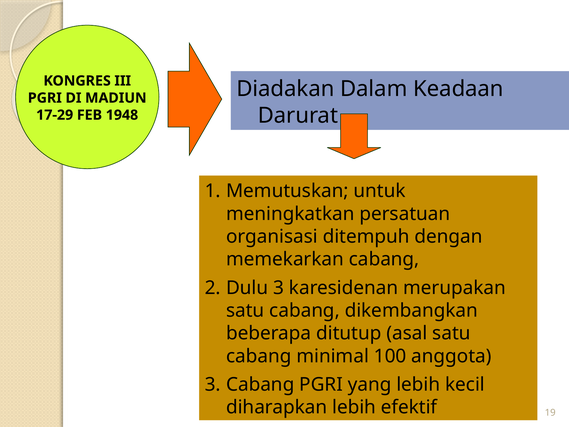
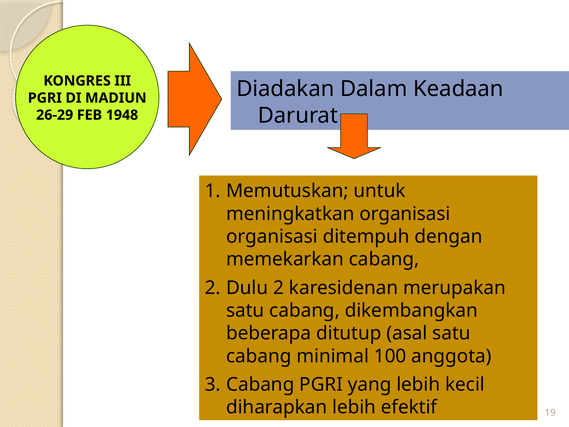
17-29: 17-29 -> 26-29 (55, 115)
meningkatkan persatuan: persatuan -> organisasi (405, 214)
Dulu 3: 3 -> 2 (279, 288)
